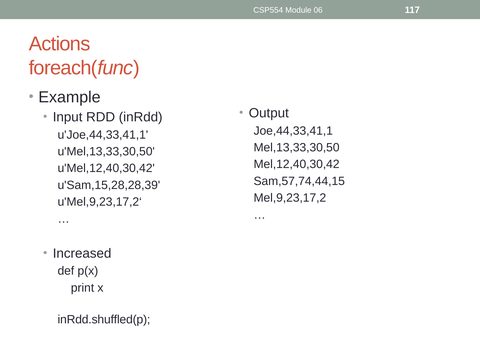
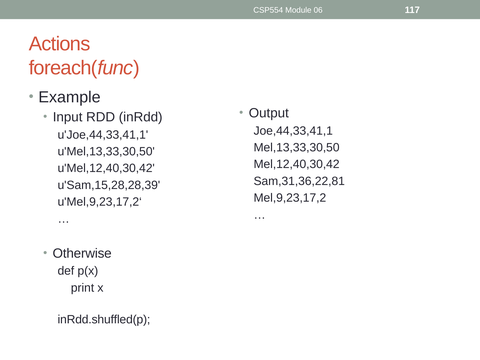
Sam,57,74,44,15: Sam,57,74,44,15 -> Sam,31,36,22,81 (299, 181)
Increased: Increased -> Otherwise (82, 253)
